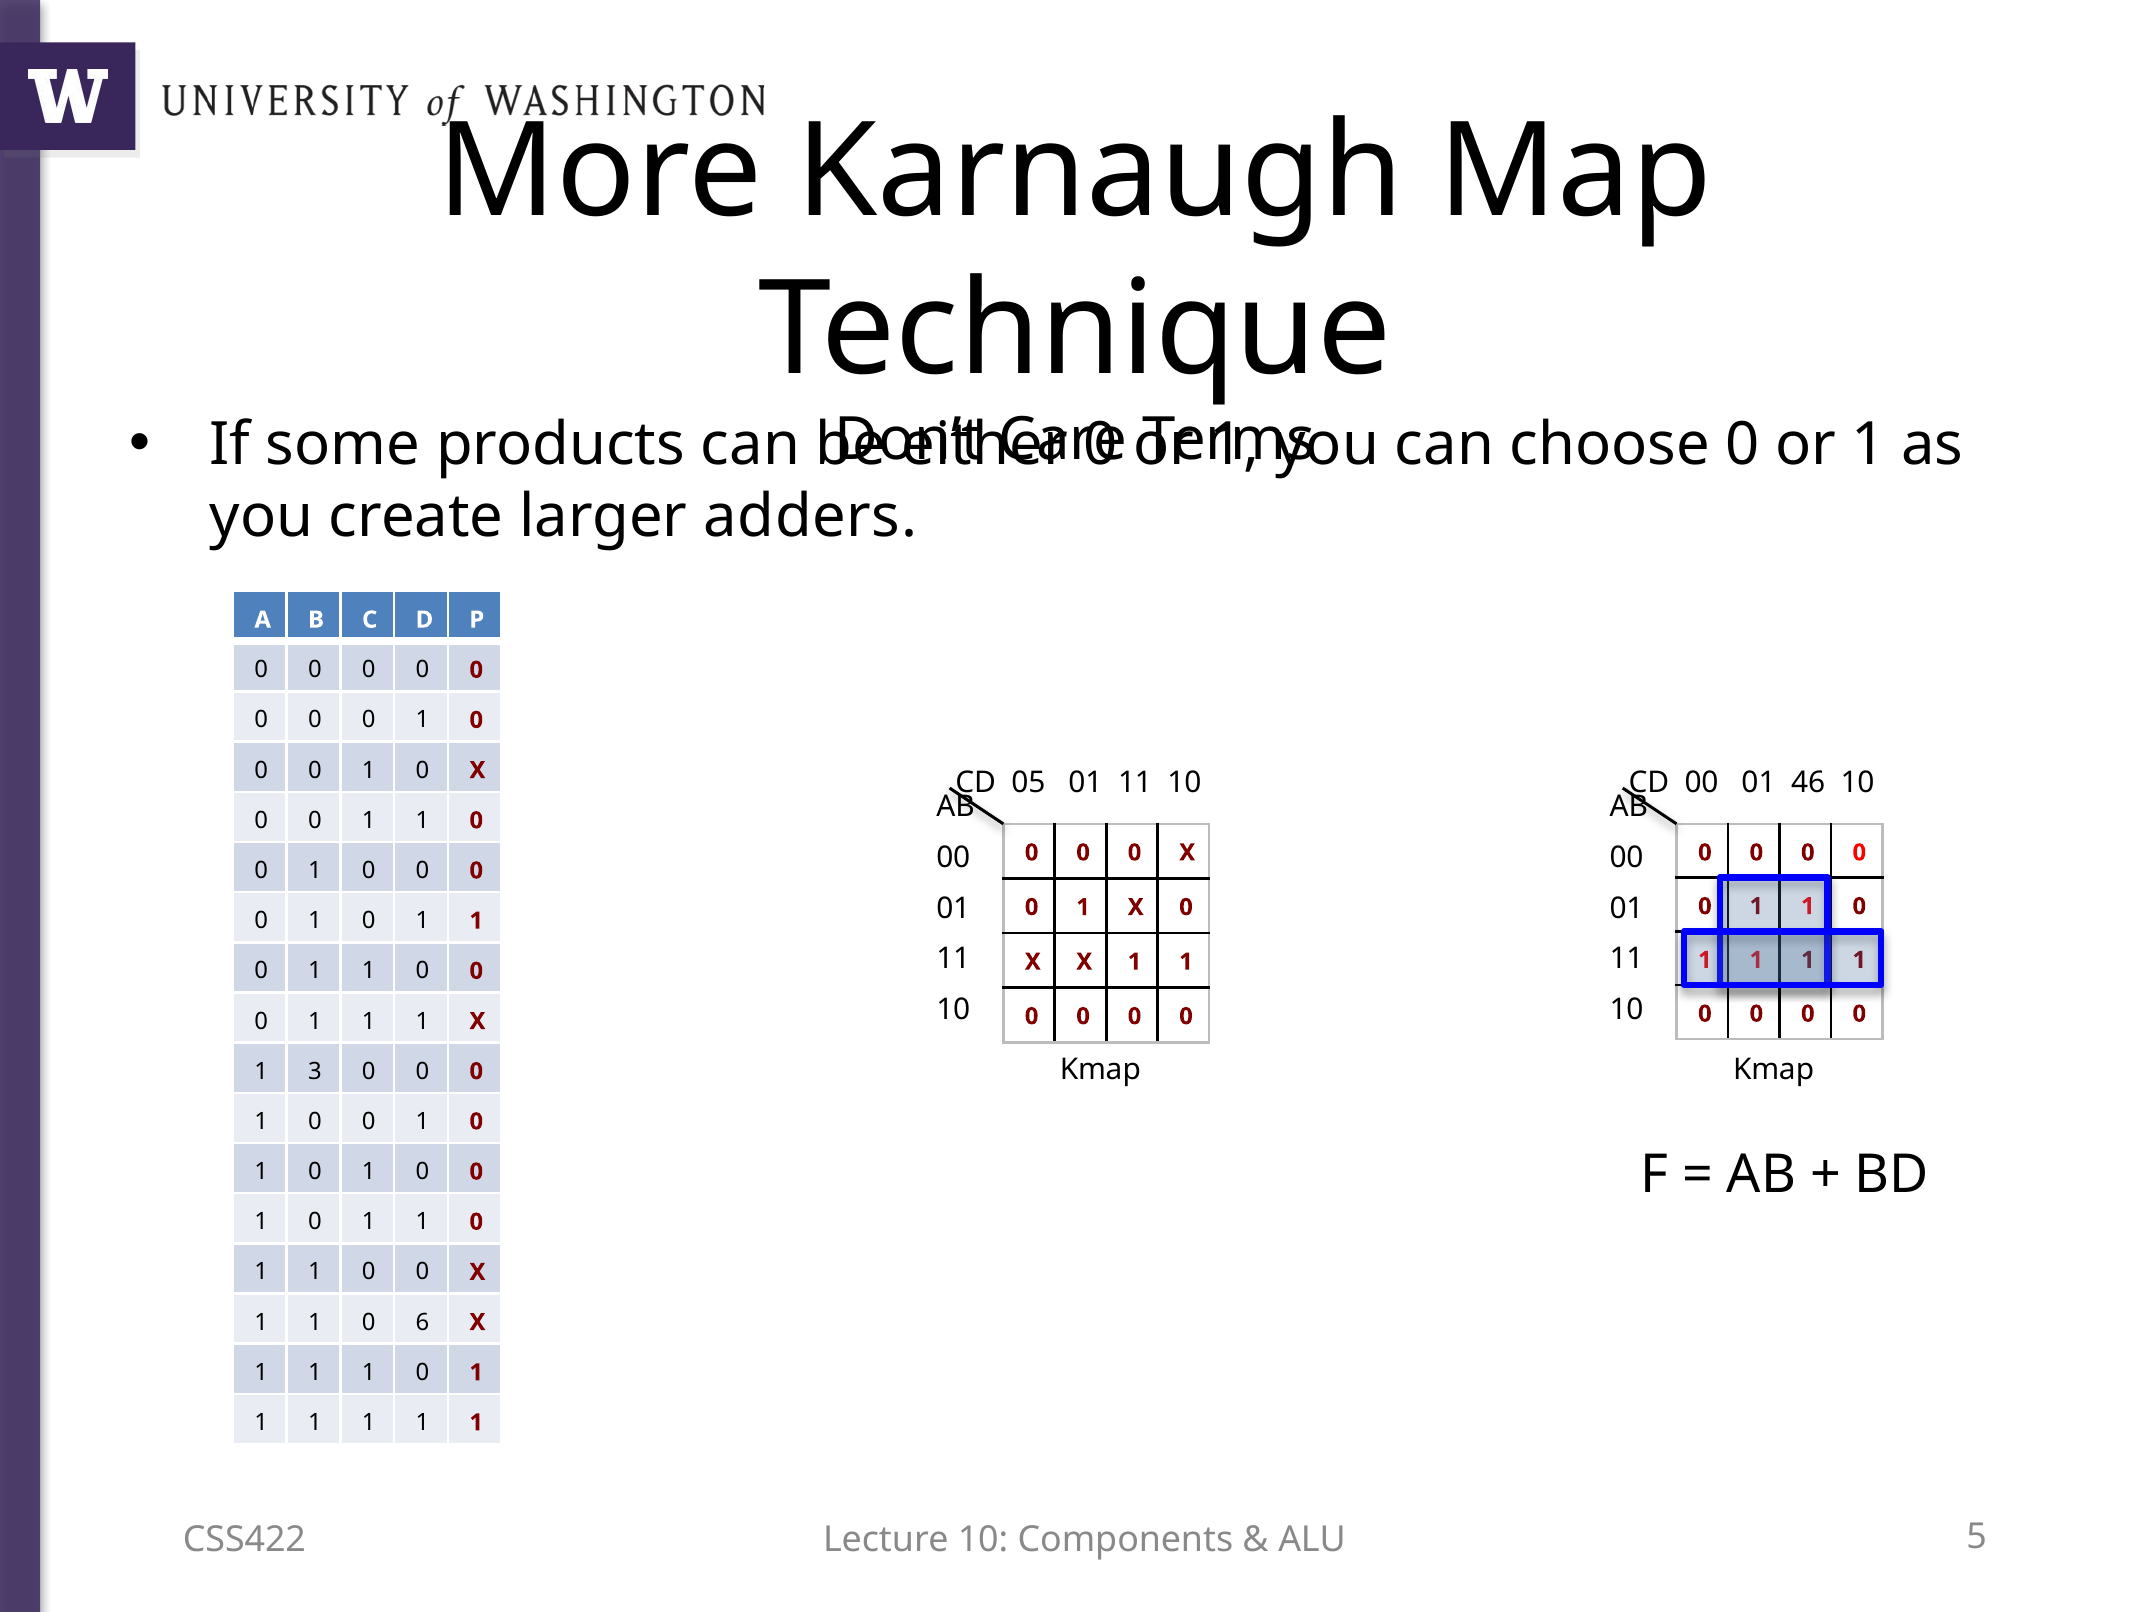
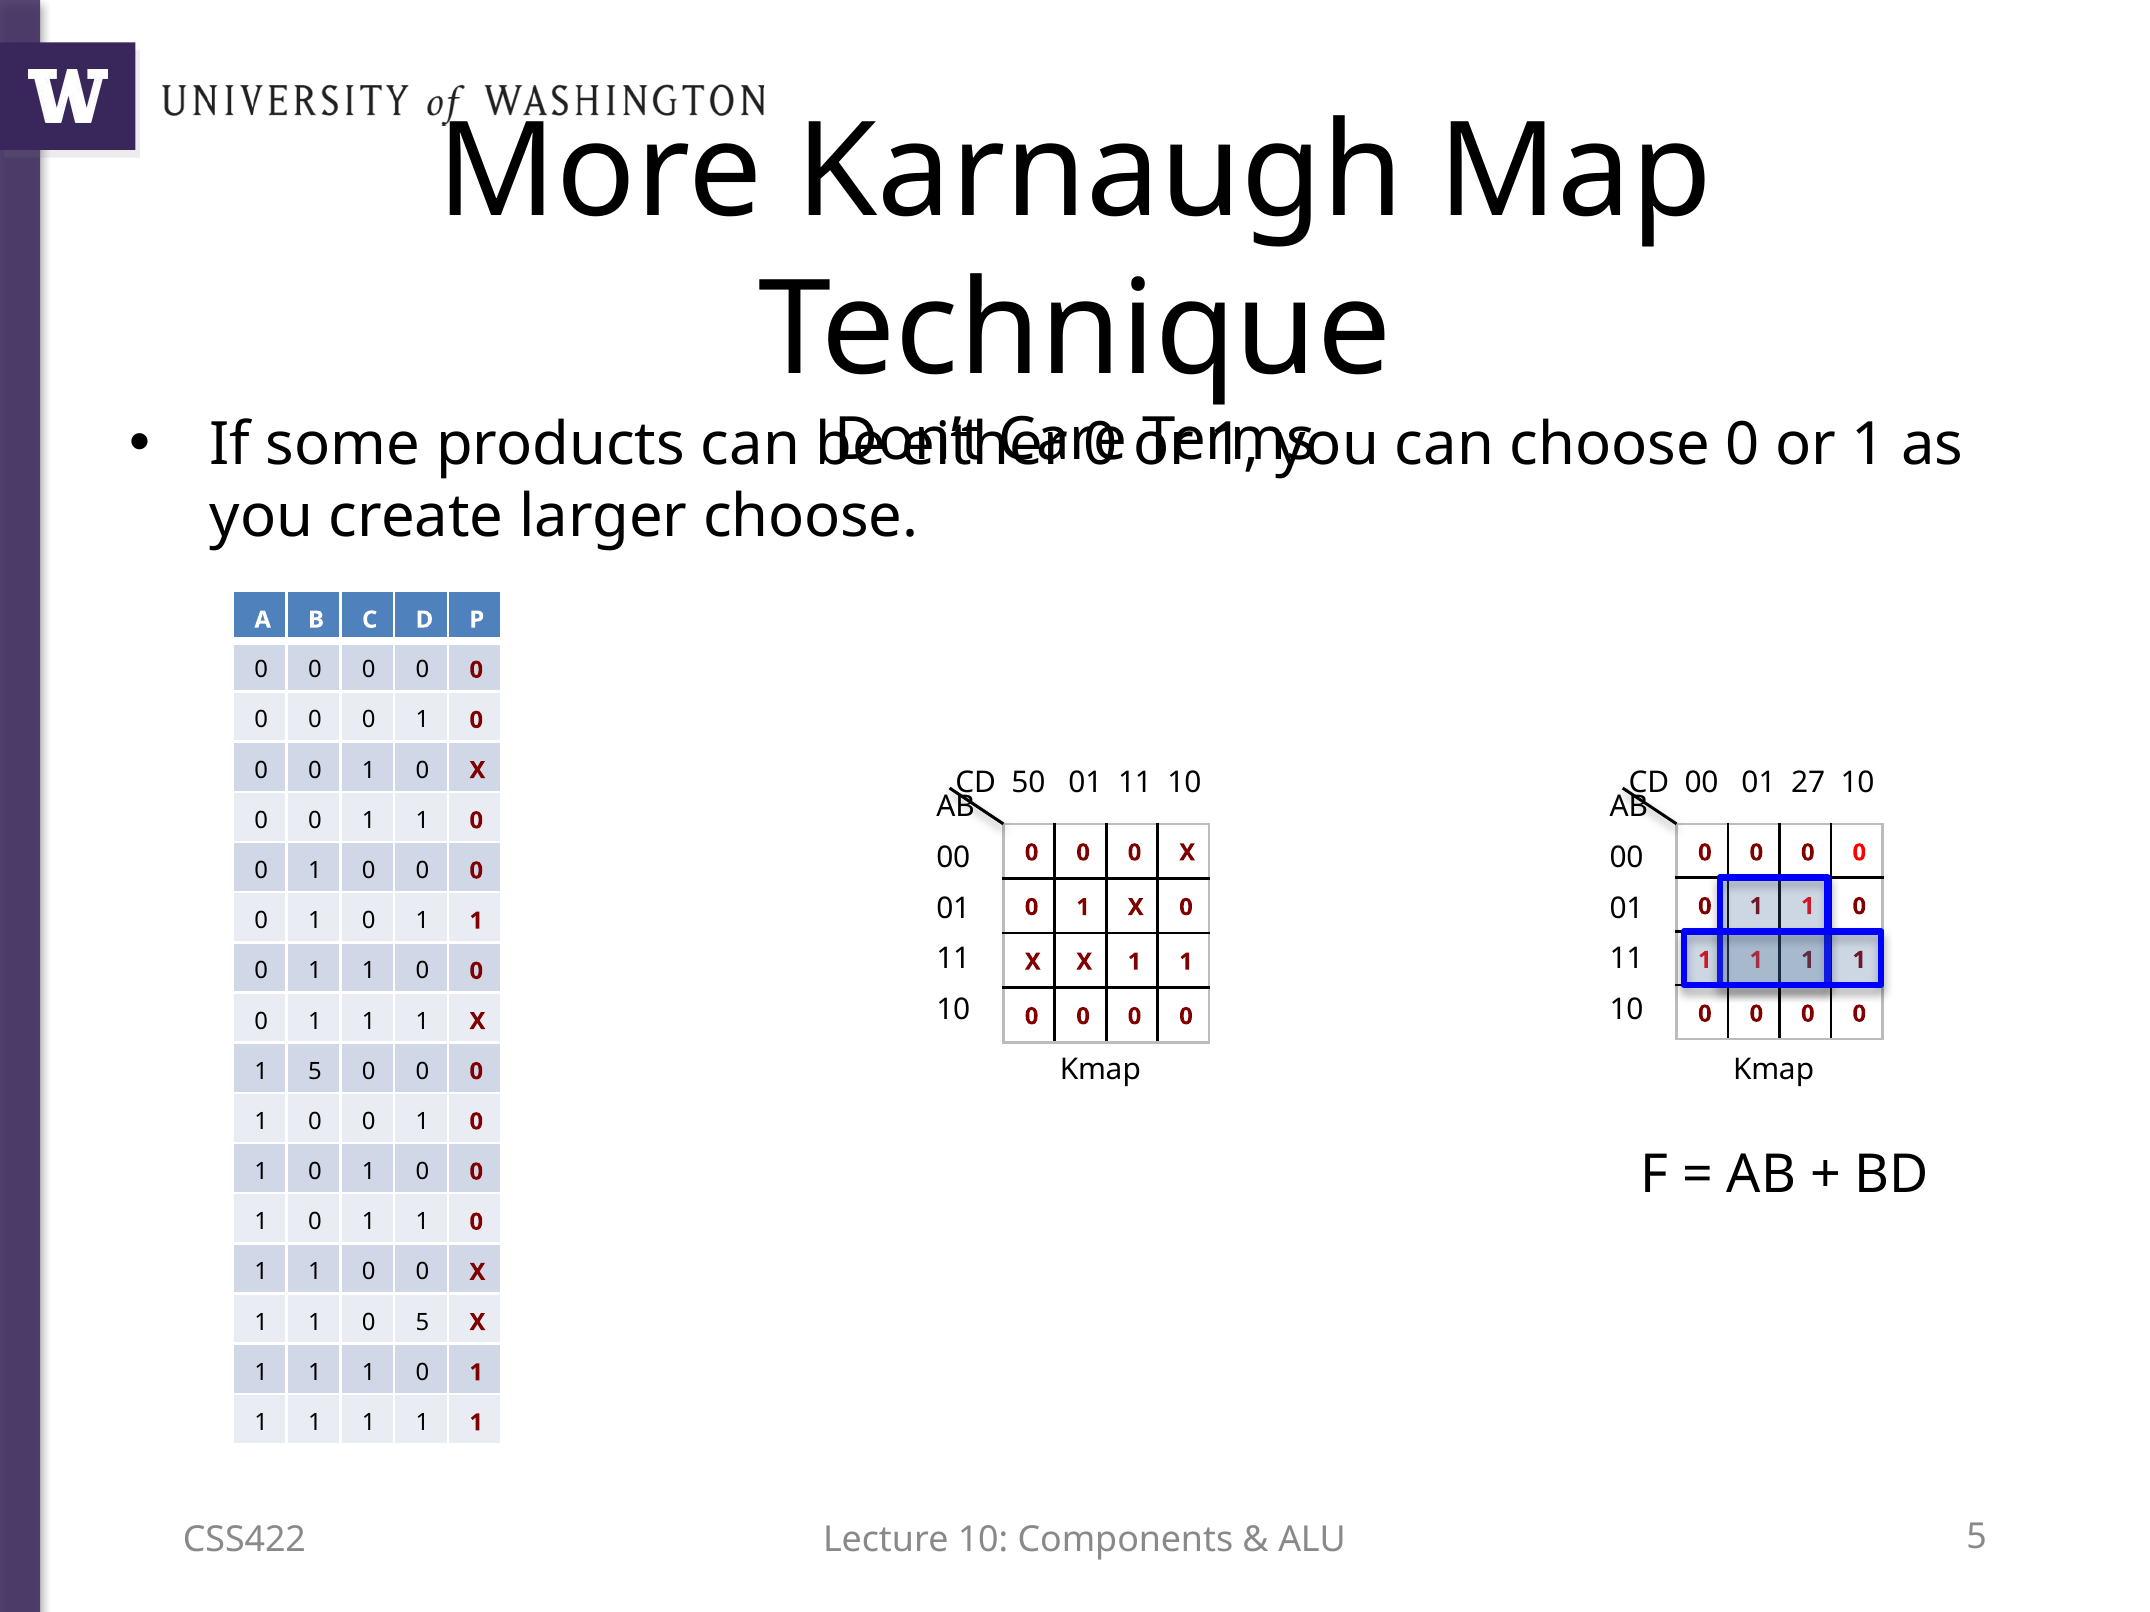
larger adders: adders -> choose (811, 517)
05: 05 -> 50 (1028, 783)
46: 46 -> 27 (1808, 783)
1 3: 3 -> 5 (315, 1072)
0 6: 6 -> 5 (423, 1323)
